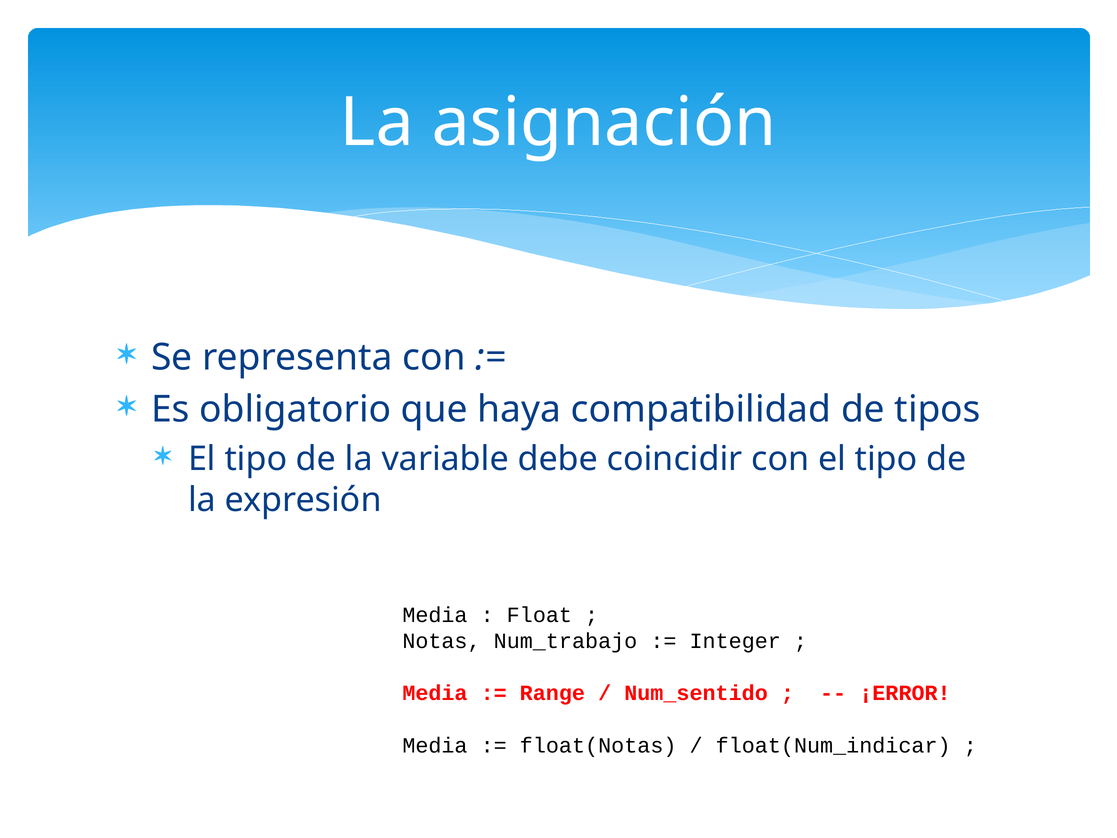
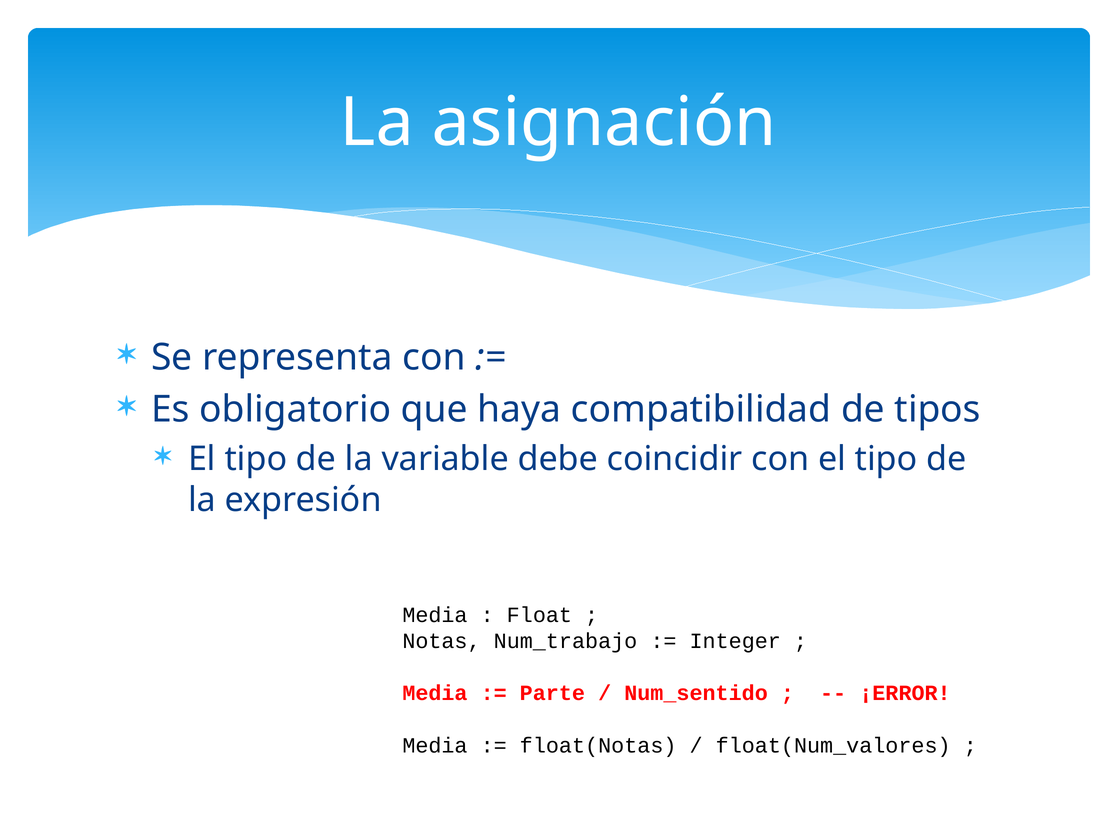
Range: Range -> Parte (552, 693)
float(Num_indicar: float(Num_indicar -> float(Num_valores (833, 745)
